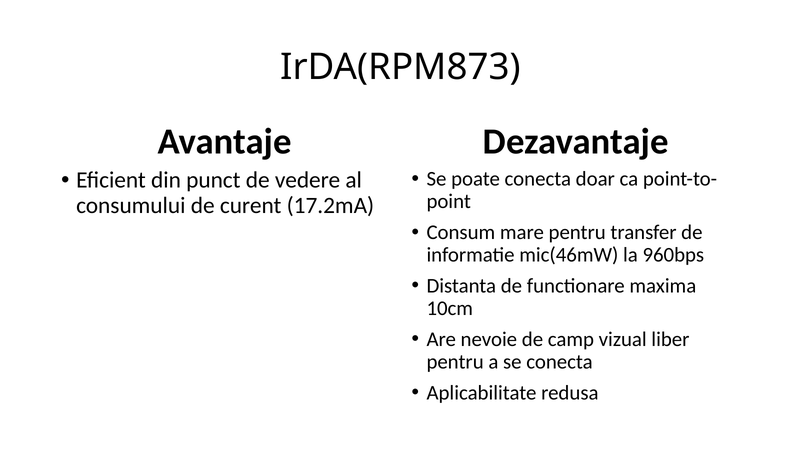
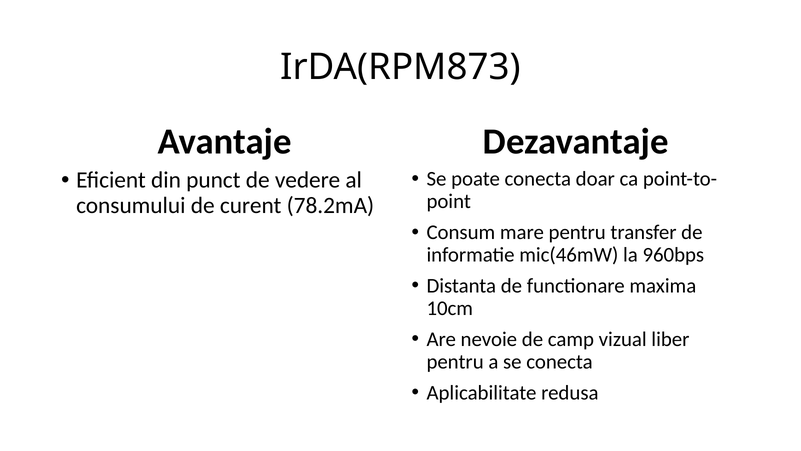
17.2mA: 17.2mA -> 78.2mA (330, 205)
